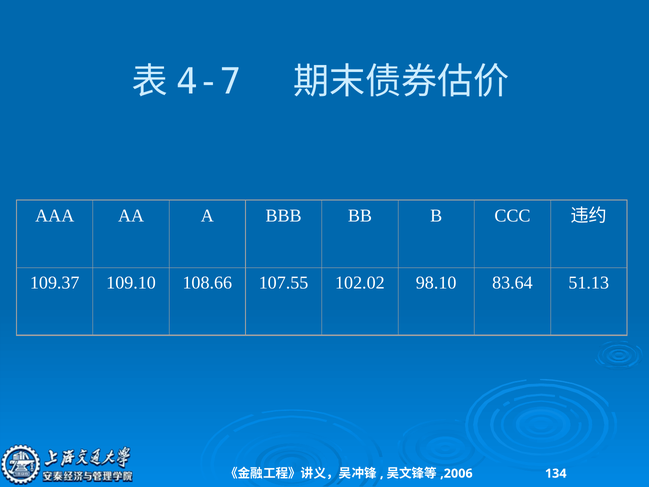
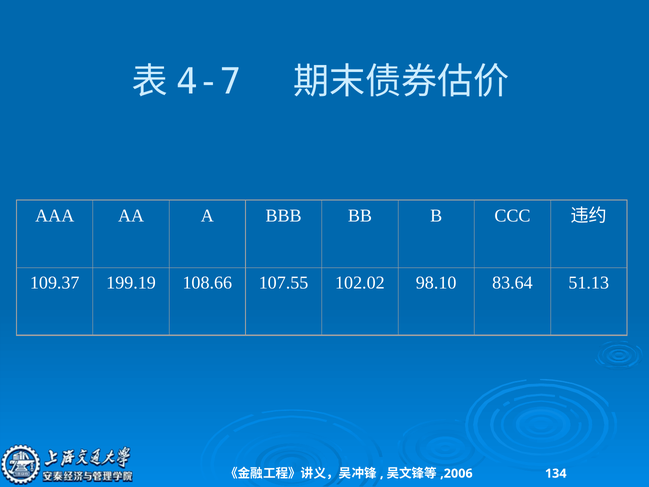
109.10: 109.10 -> 199.19 (131, 283)
